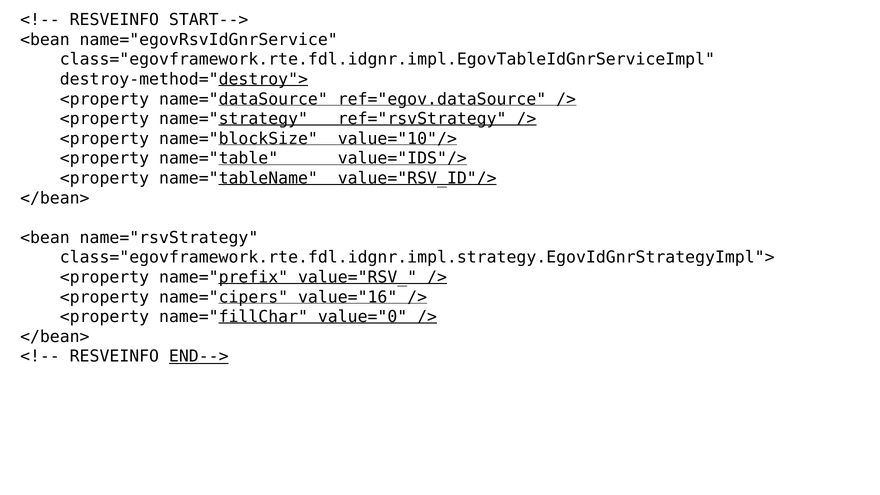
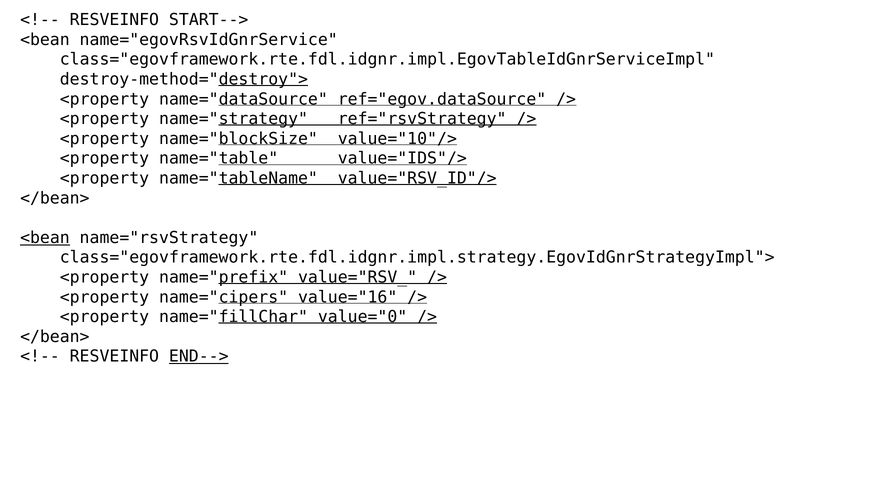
<bean underline: none -> present (45, 238)
